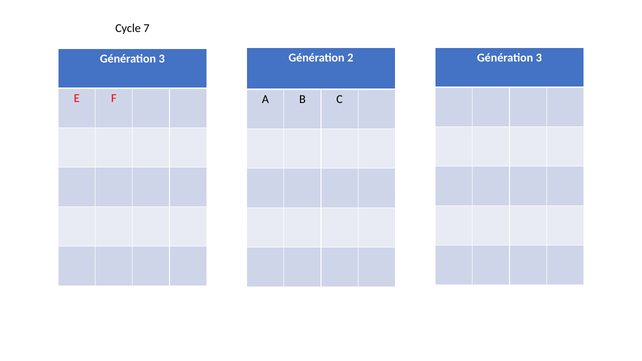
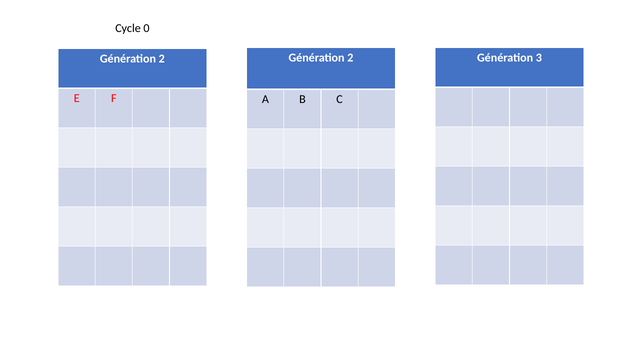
7: 7 -> 0 (147, 28)
3: 3 -> 2 (162, 59)
